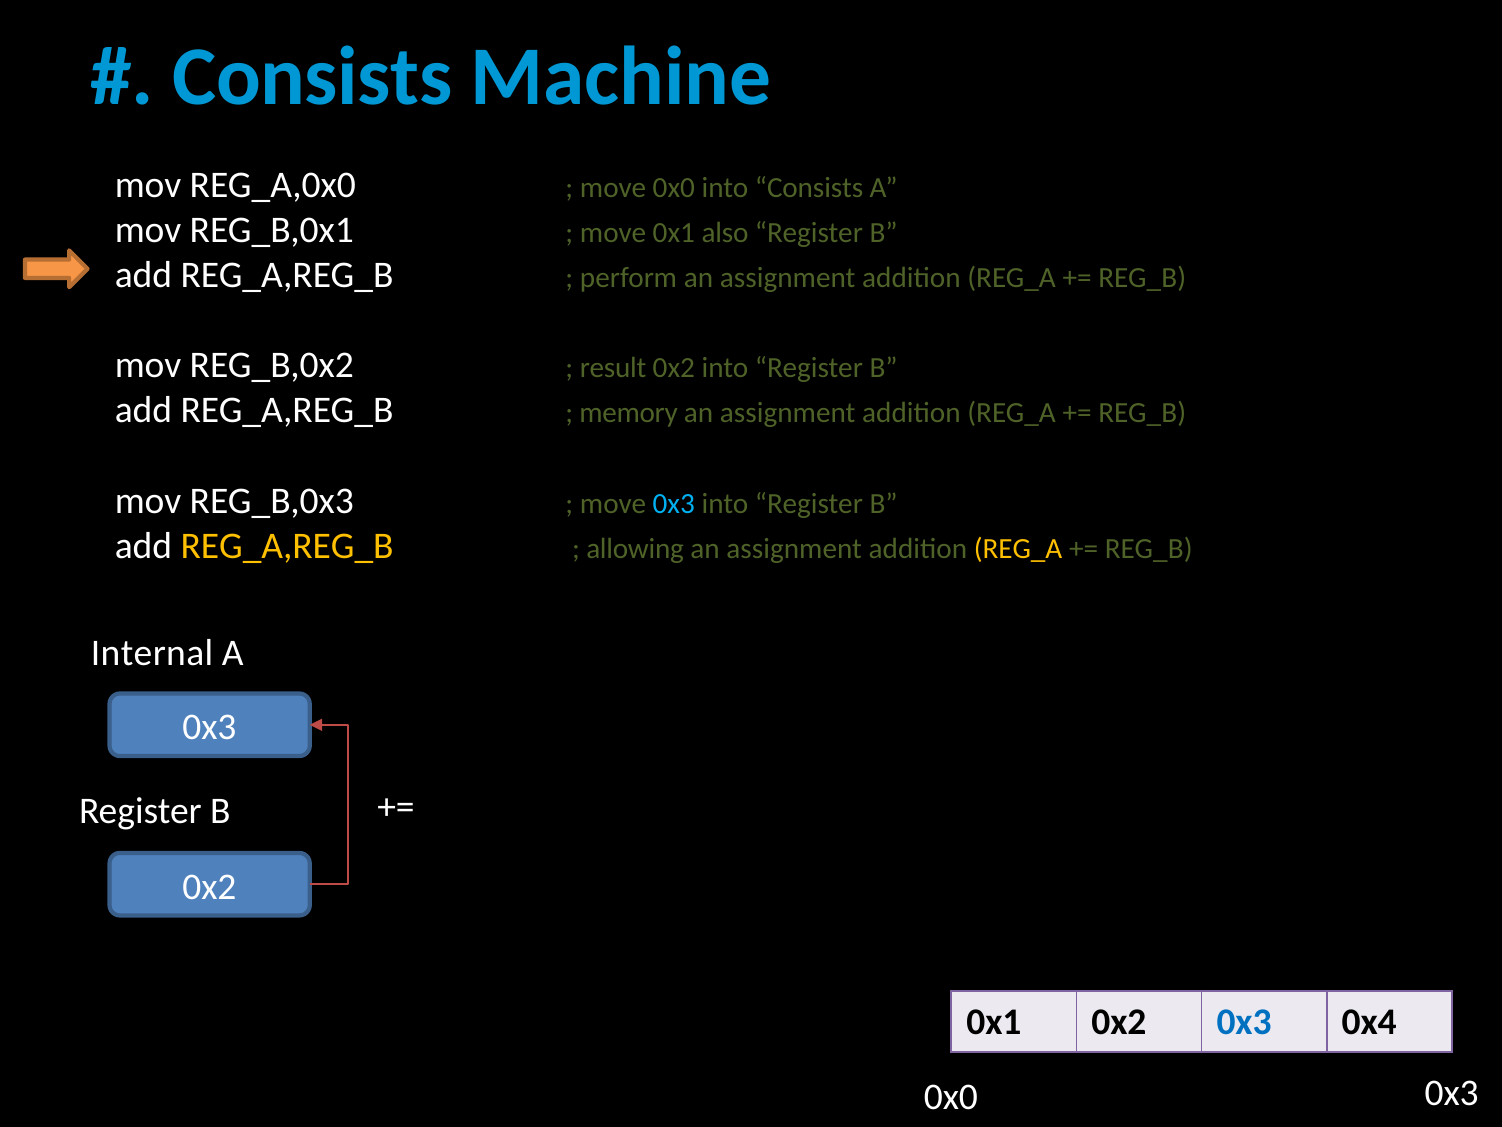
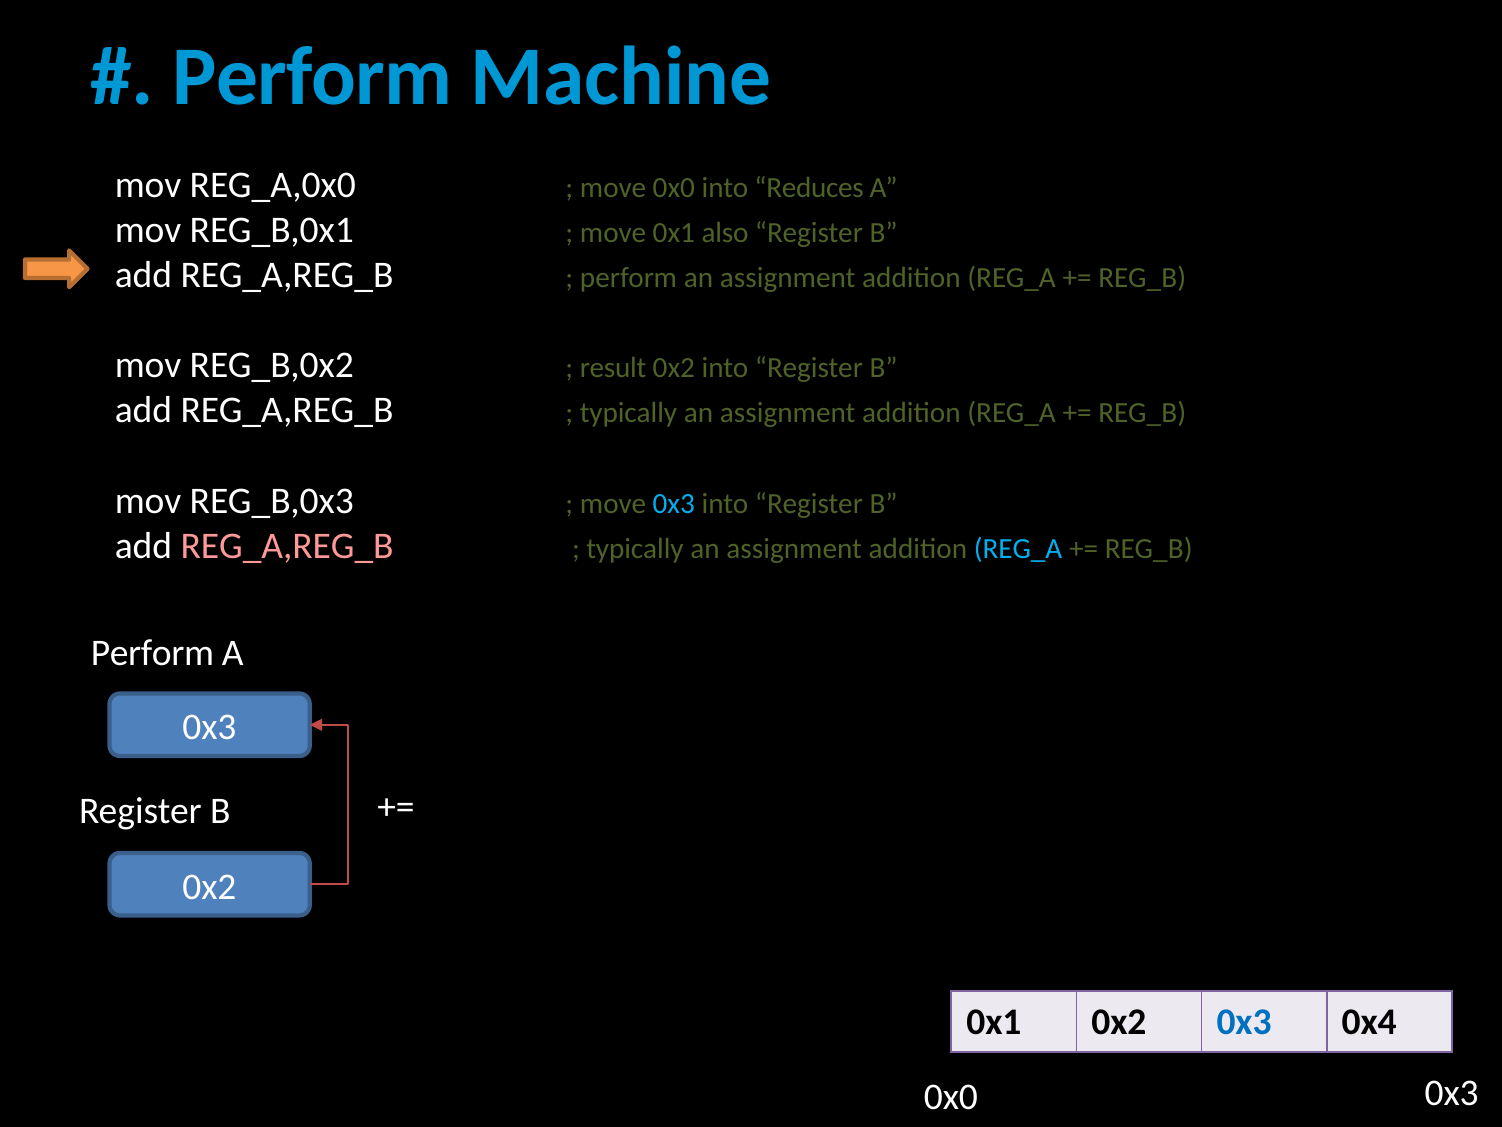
Consists: Consists -> Perform (313, 77)
into Consists: Consists -> Reduces (809, 188)
memory: memory -> typically (628, 413)
REG_A,REG_B colour: yellow -> pink (287, 546)
allowing: allowing -> typically (635, 548)
REG_A colour: yellow -> light blue (1018, 548)
Internal: Internal -> Perform (152, 653)
